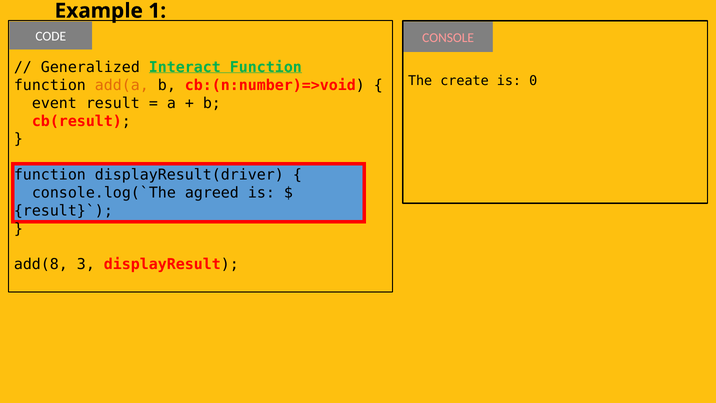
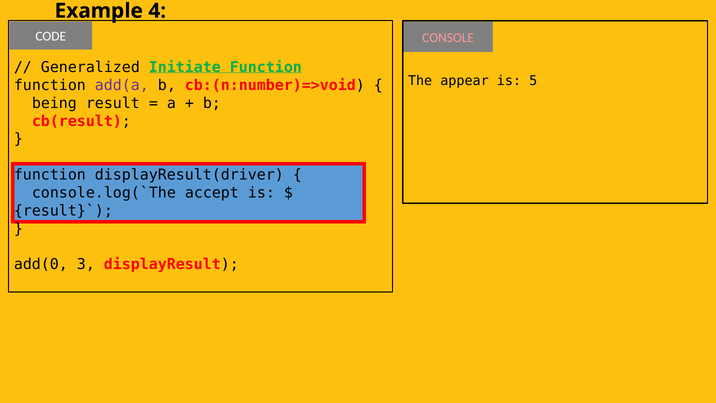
1: 1 -> 4 (157, 11)
Interact: Interact -> Initiate (185, 67)
create: create -> appear (465, 81)
0: 0 -> 5 (533, 81)
add(a colour: orange -> purple (122, 85)
event: event -> being (54, 103)
agreed: agreed -> accept (212, 193)
add(8: add(8 -> add(0 (41, 264)
